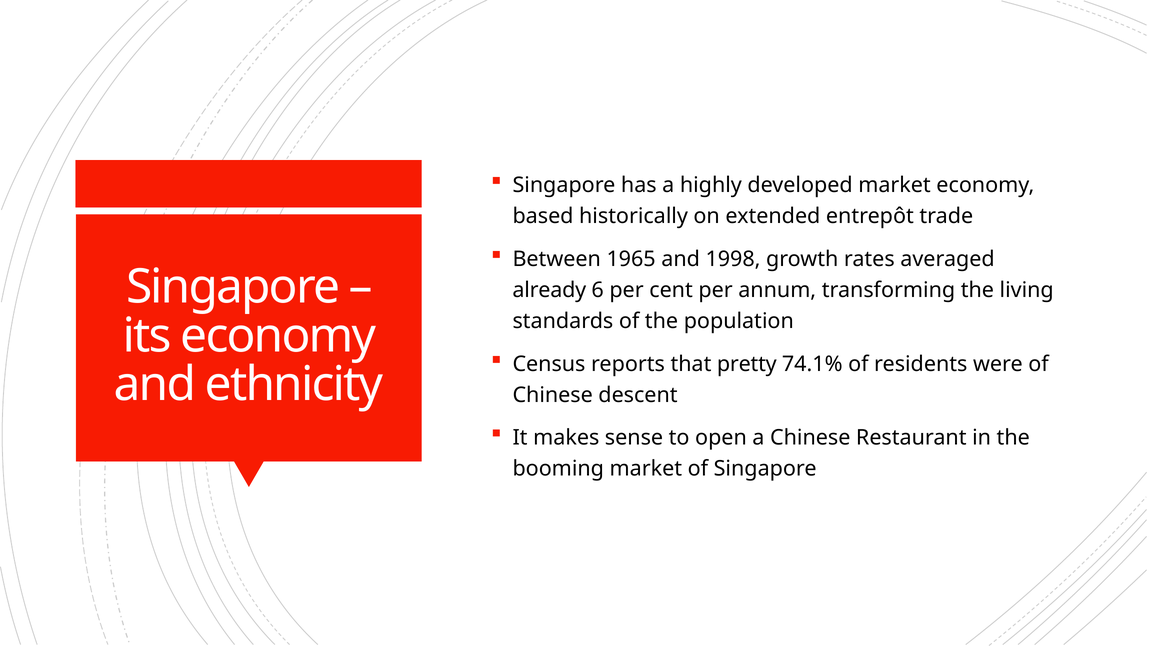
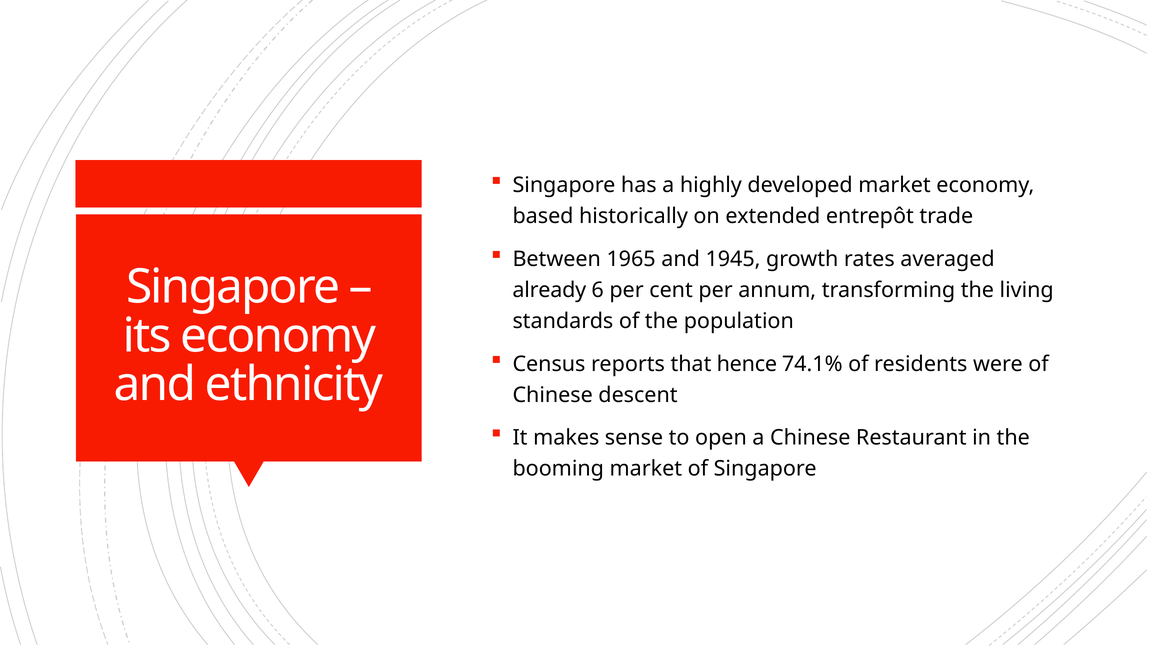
1998: 1998 -> 1945 (733, 259)
pretty: pretty -> hence (747, 364)
